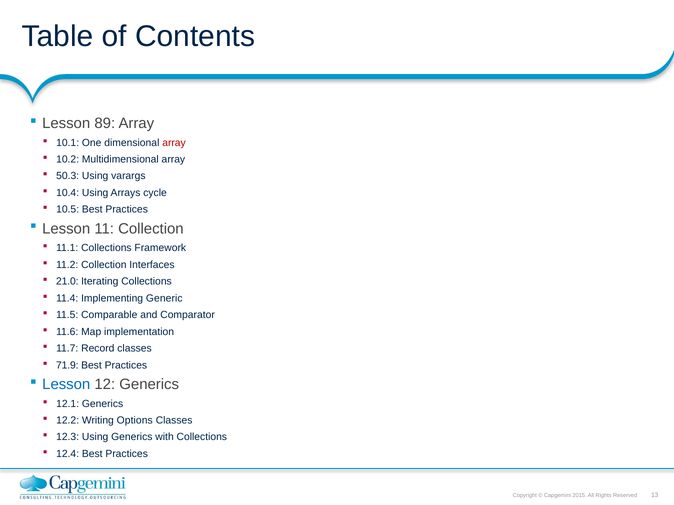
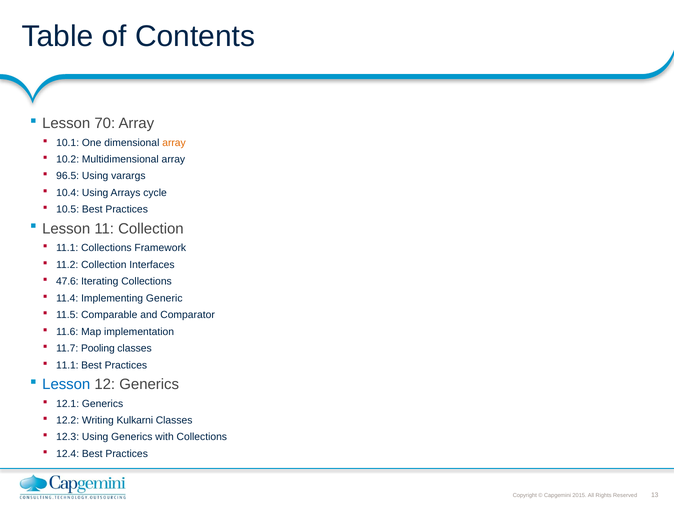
89: 89 -> 70 (105, 123)
array colour: red -> orange (174, 143)
50.3: 50.3 -> 96.5 (68, 176)
21.0: 21.0 -> 47.6 (67, 282)
Record: Record -> Pooling (98, 349)
71.9: 71.9 -> 11.1 (67, 365)
Options: Options -> Kulkarni (135, 421)
